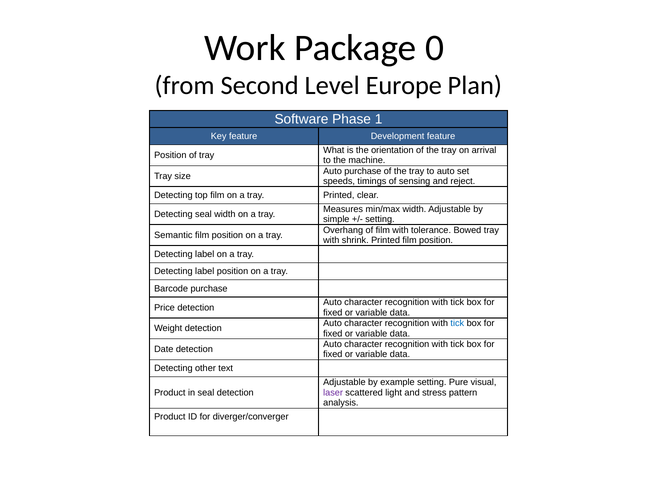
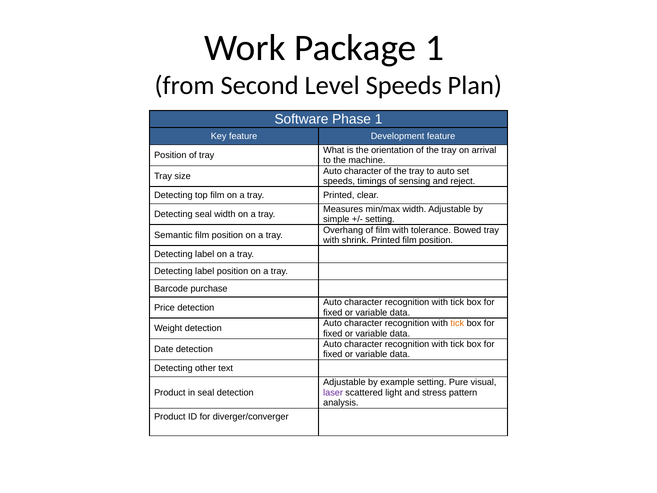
Package 0: 0 -> 1 (435, 48)
Level Europe: Europe -> Speeds (404, 86)
purchase: purchase -> character (363, 171)
tick colour: blue -> orange (457, 323)
